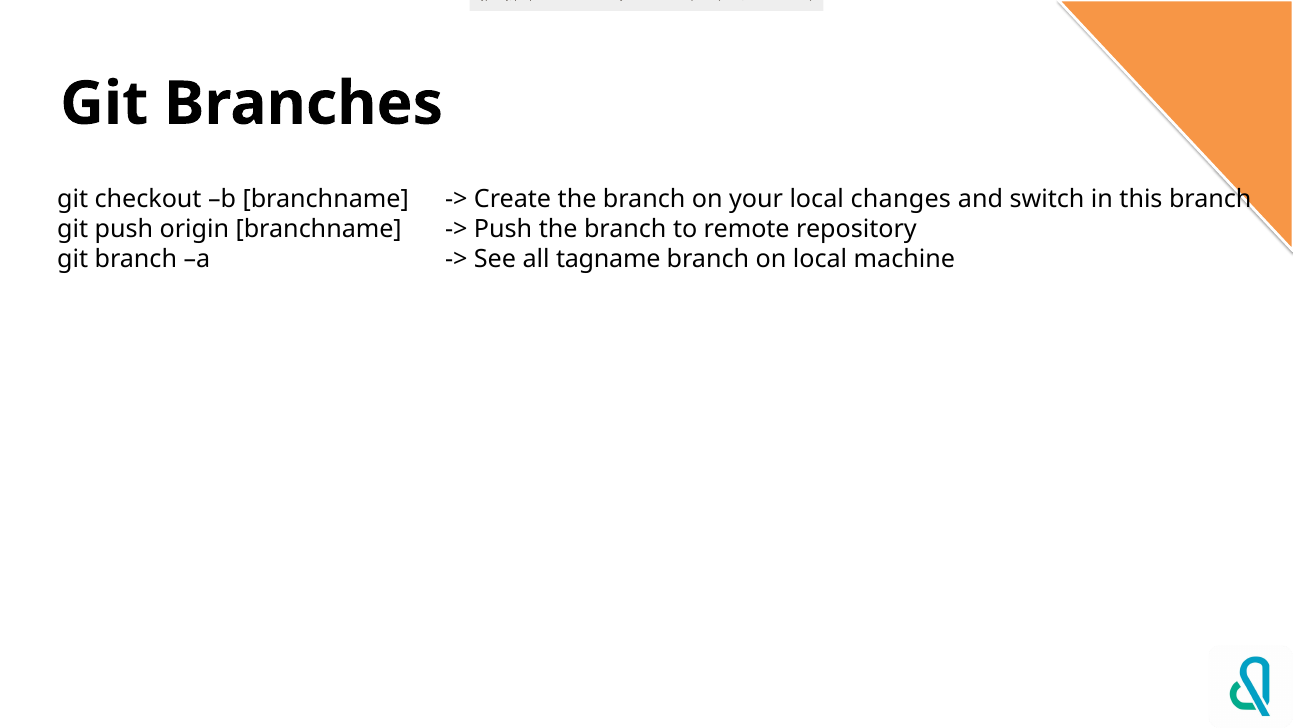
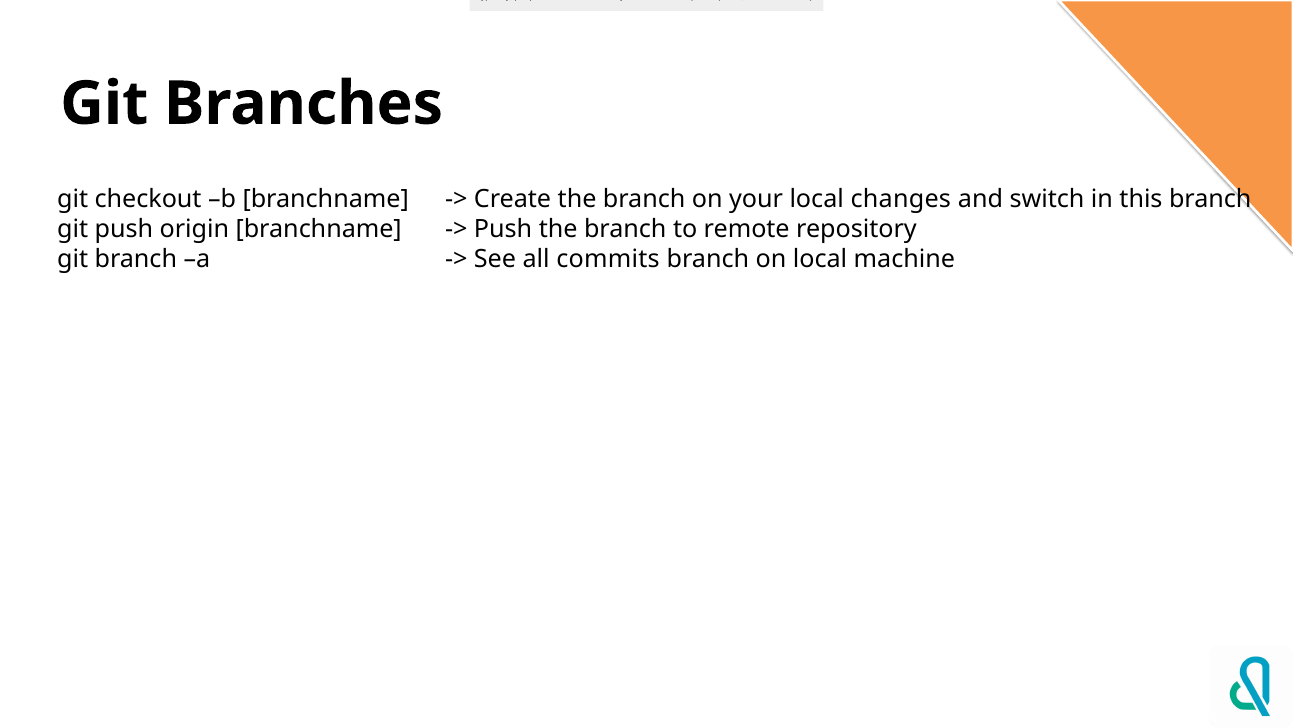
tagname: tagname -> commits (608, 259)
